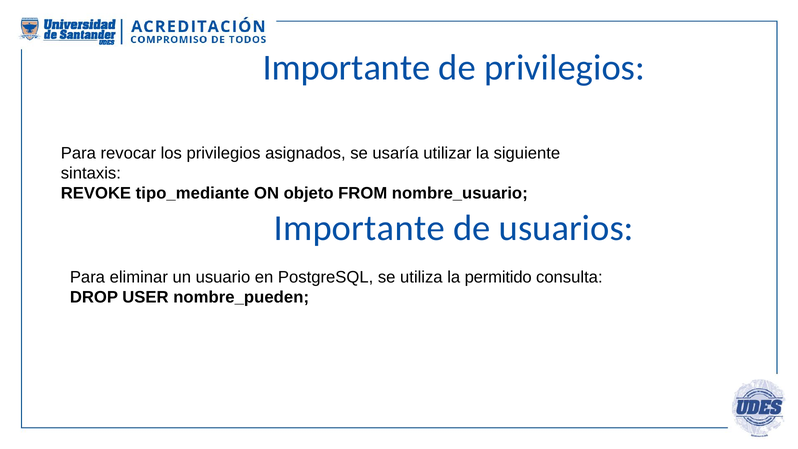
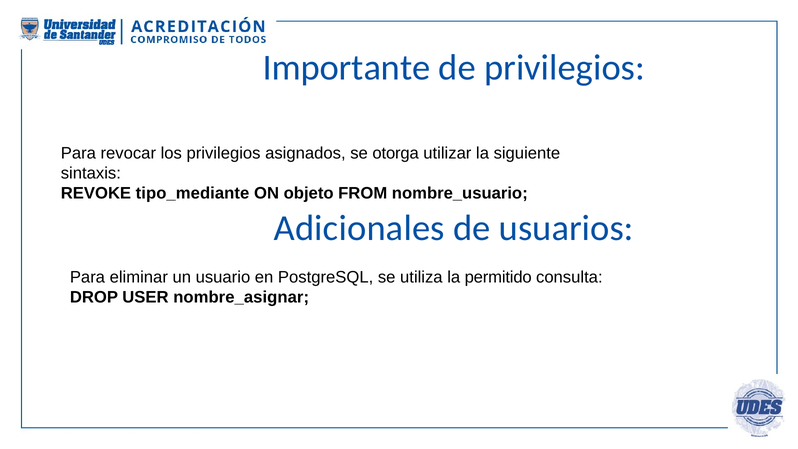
usaría: usaría -> otorga (396, 153)
Importante: Importante -> Adicionales (359, 228)
nombre_pueden: nombre_pueden -> nombre_asignar (241, 297)
